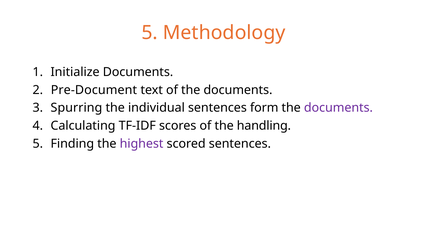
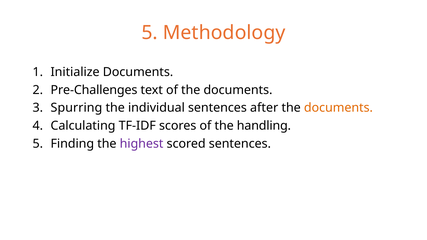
Pre-Document: Pre-Document -> Pre-Challenges (94, 90)
form: form -> after (264, 108)
documents colour: purple -> orange (338, 108)
